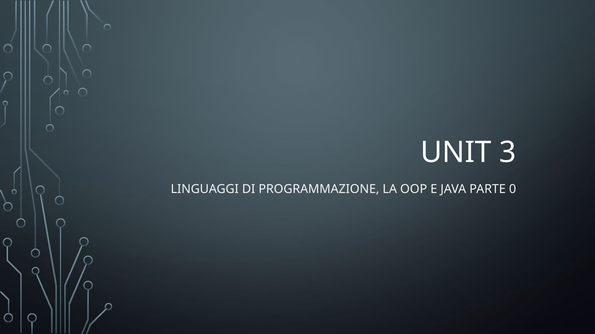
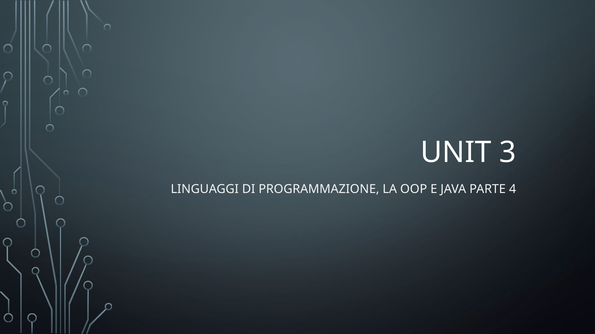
0: 0 -> 4 (513, 189)
